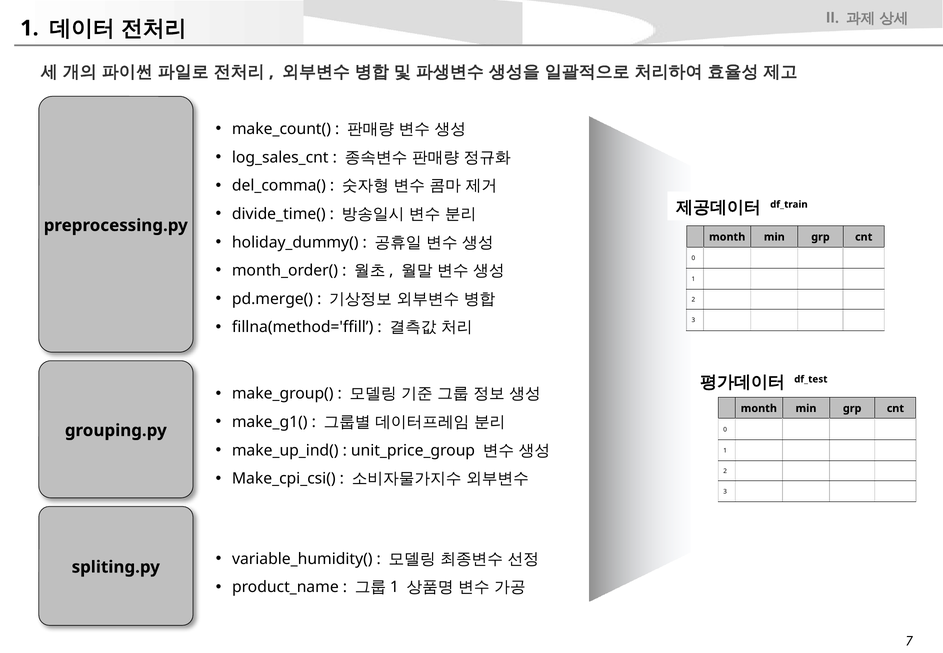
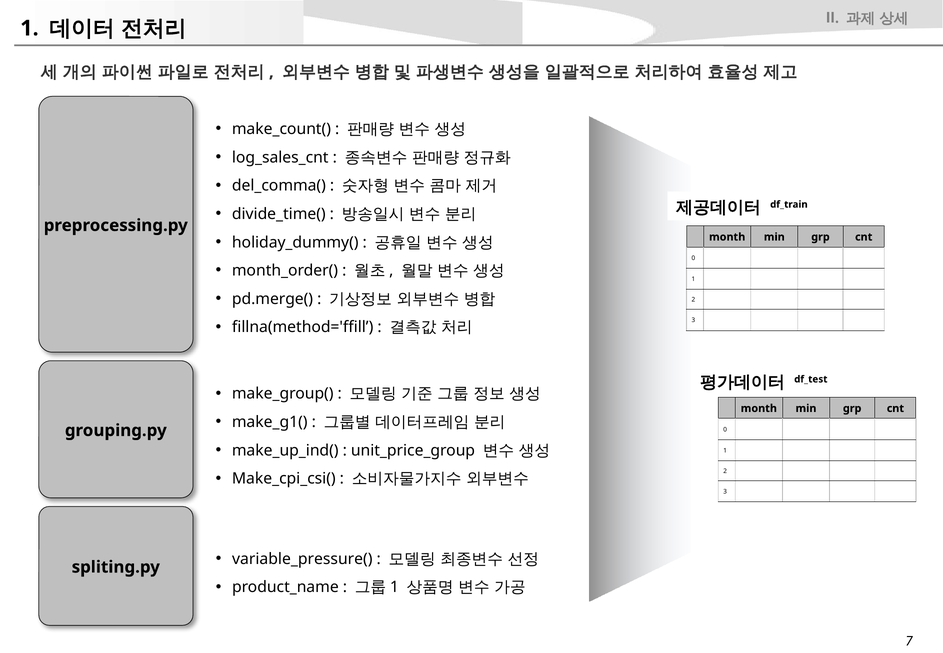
variable_humidity(: variable_humidity( -> variable_pressure( (302, 559)
